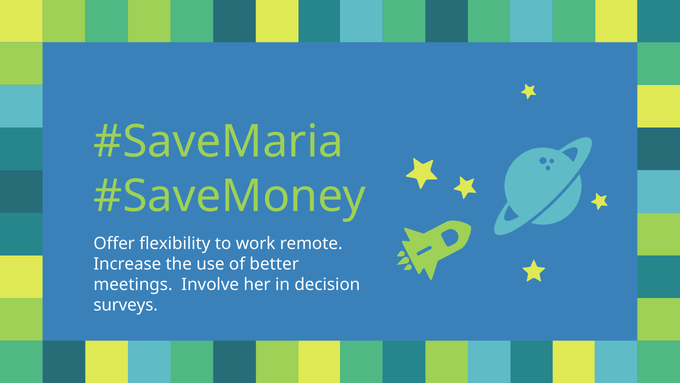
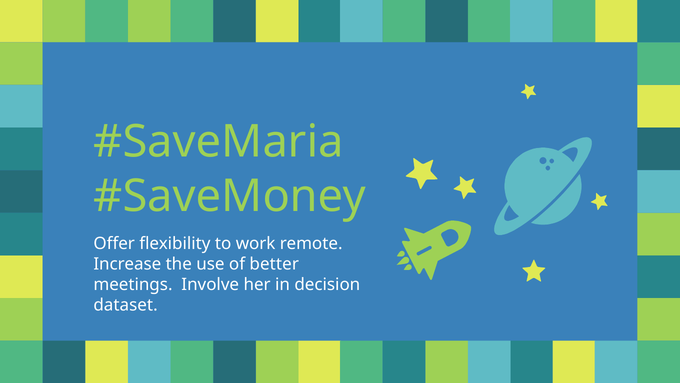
surveys: surveys -> dataset (126, 305)
